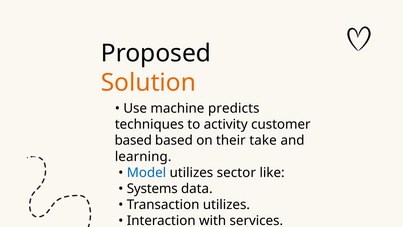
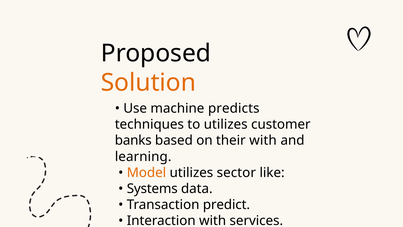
to activity: activity -> utilizes (226, 124)
based: based -> banks (133, 140)
their take: take -> with (263, 140)
Model colour: blue -> orange (146, 172)
Transaction utilizes: utilizes -> predict (226, 204)
